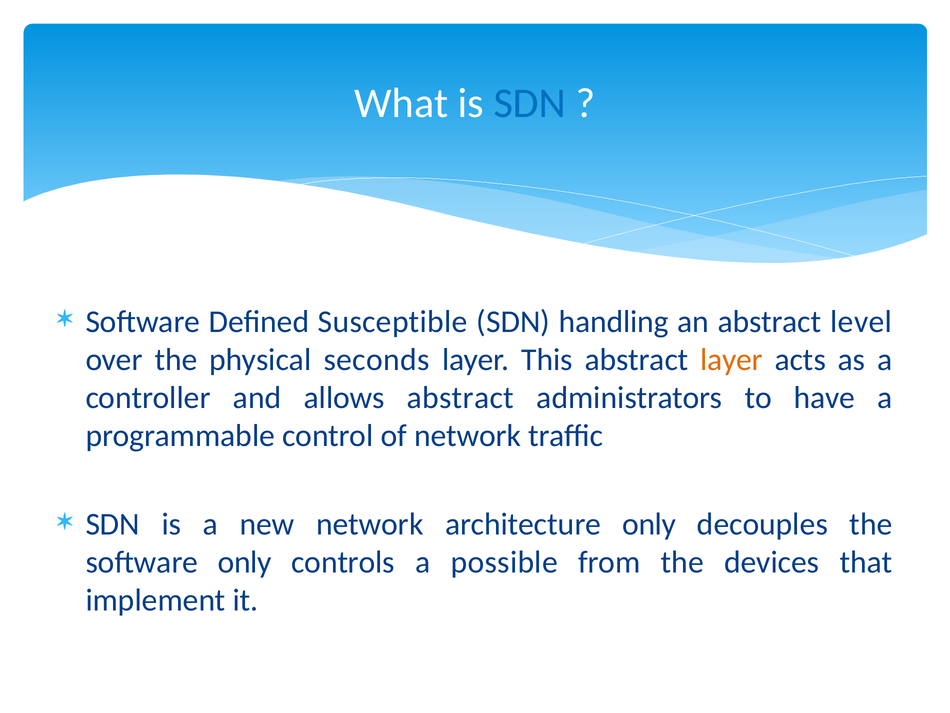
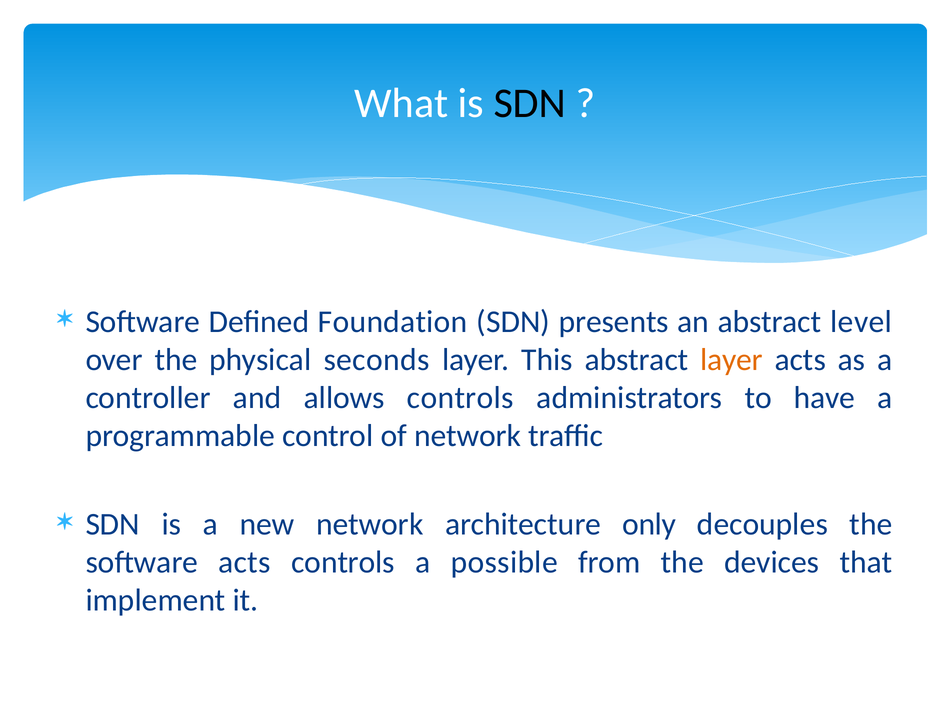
SDN colour: blue -> black (530, 103)
Susceptible: Susceptible -> Foundation (393, 321)
handling: handling -> presents (614, 321)
allows abstract: abstract -> controls (460, 397)
software only: only -> acts (244, 562)
